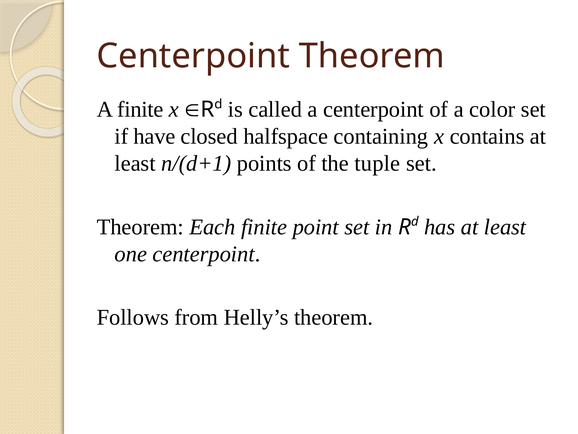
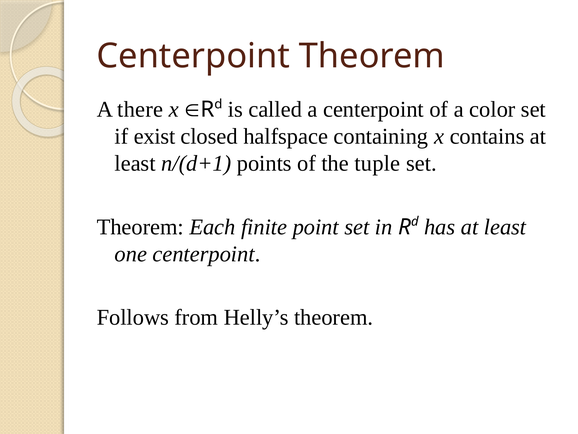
A finite: finite -> there (140, 109)
have: have -> exist (154, 136)
